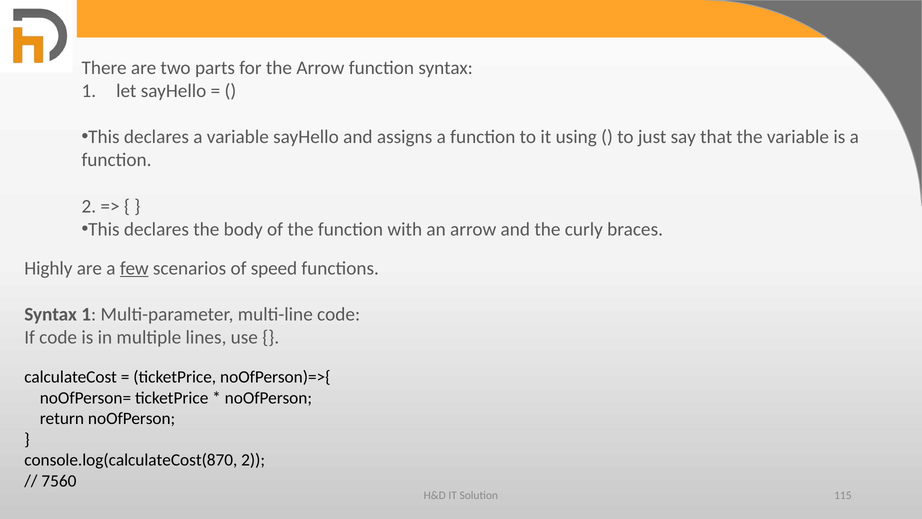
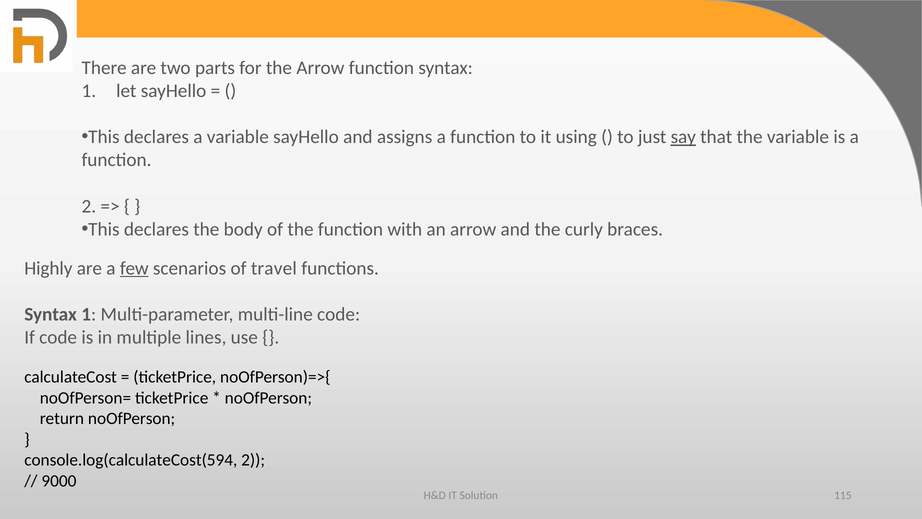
say underline: none -> present (683, 137)
speed: speed -> travel (274, 268)
console.log(calculateCost(870: console.log(calculateCost(870 -> console.log(calculateCost(594 (131, 460)
7560: 7560 -> 9000 (59, 481)
